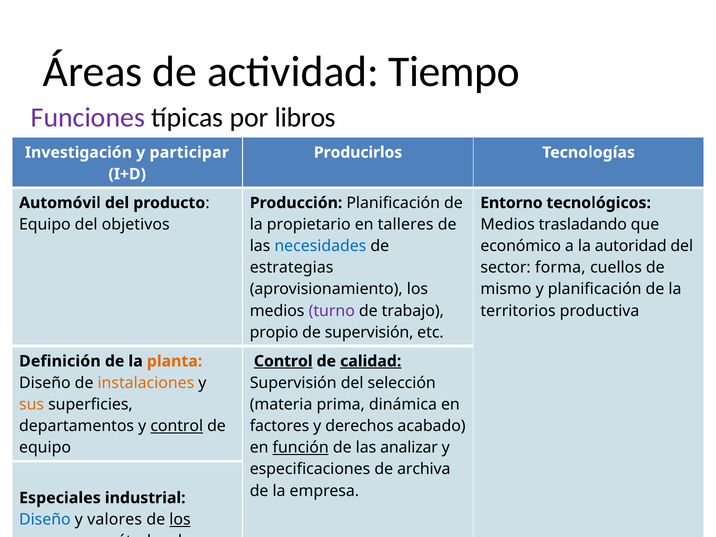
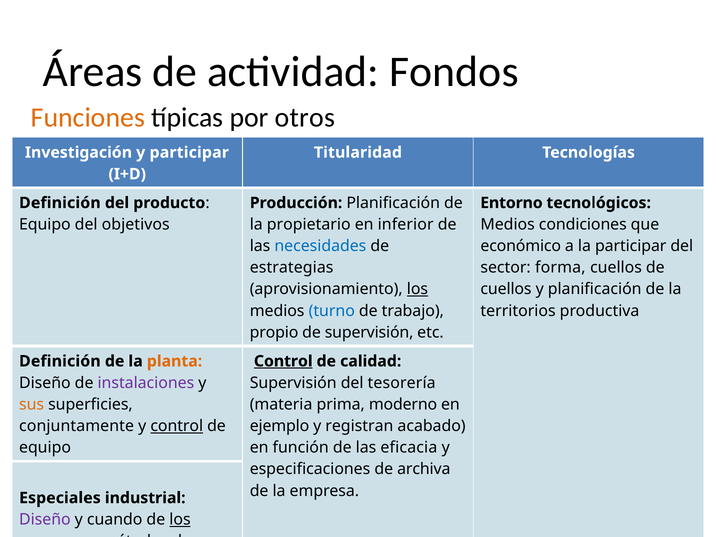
Tiempo: Tiempo -> Fondos (454, 72)
Funciones colour: purple -> orange (88, 118)
libros: libros -> otros (305, 118)
Producirlos: Producirlos -> Titularidad (358, 152)
Automóvil: Automóvil -> Definición (60, 203)
talleres: talleres -> inferior (406, 224)
trasladando: trasladando -> condiciones (583, 224)
la autoridad: autoridad -> participar (631, 246)
los underline: none -> present (417, 289)
mismo: mismo -> cuellos (506, 289)
turno colour: purple -> blue (332, 311)
calidad underline: present -> none (371, 361)
instalaciones colour: orange -> purple (146, 383)
selección: selección -> tesorería (402, 383)
dinámica: dinámica -> moderno (403, 404)
departamentos: departamentos -> conjuntamente (77, 426)
factores: factores -> ejemplo (280, 426)
derechos: derechos -> registran (359, 426)
función underline: present -> none (301, 448)
analizar: analizar -> eficacia (409, 448)
Diseño colour: blue -> purple (45, 520)
valores: valores -> cuando (115, 520)
